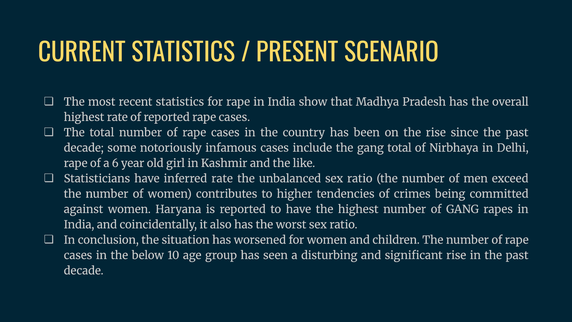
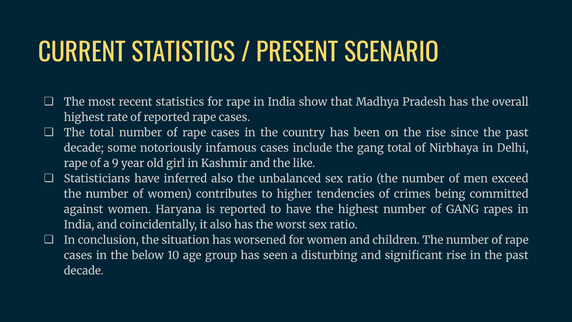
6: 6 -> 9 (115, 163)
inferred rate: rate -> also (222, 179)
